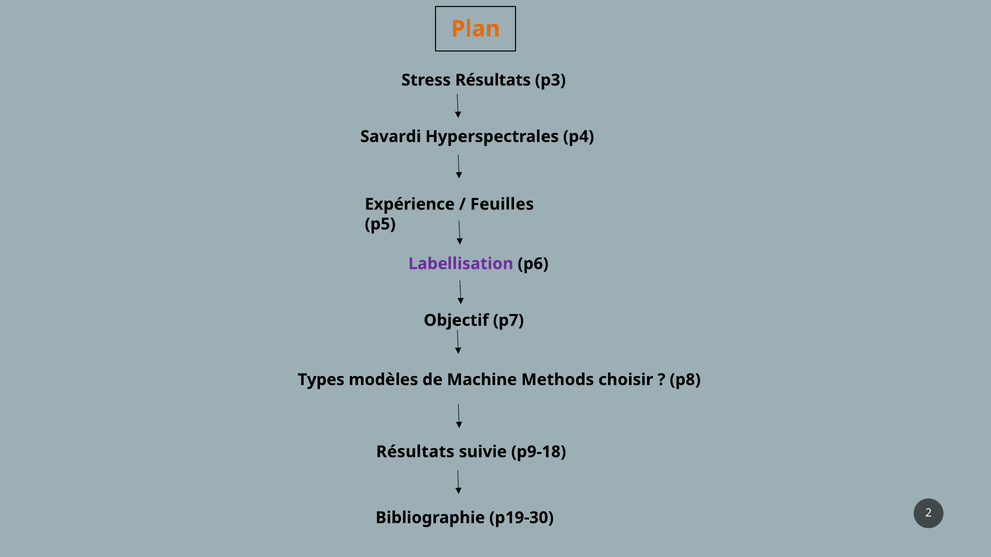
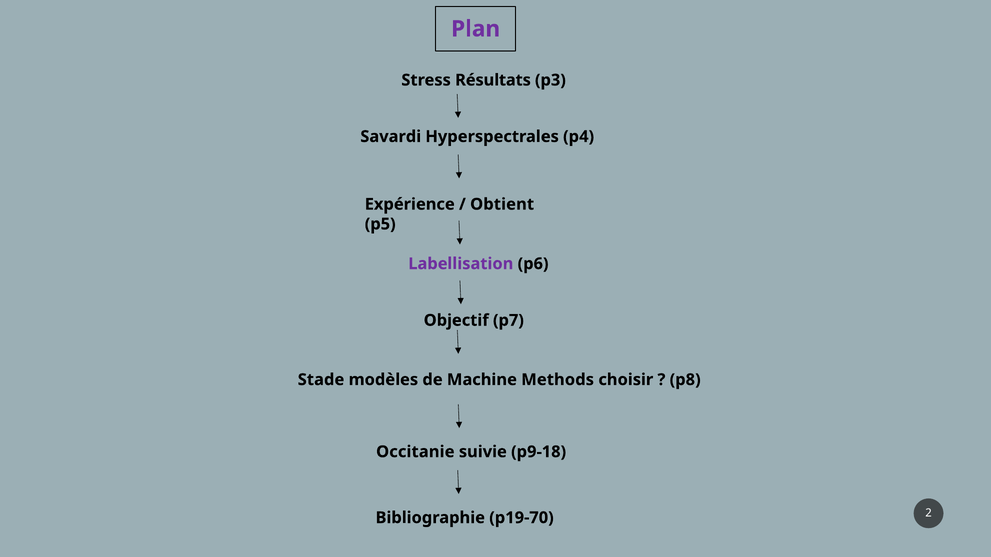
Plan colour: orange -> purple (476, 29)
Feuilles: Feuilles -> Obtient (502, 204)
Types: Types -> Stade (321, 380)
Résultats: Résultats -> Occitanie (415, 452)
p19-30: p19-30 -> p19-70 (521, 518)
